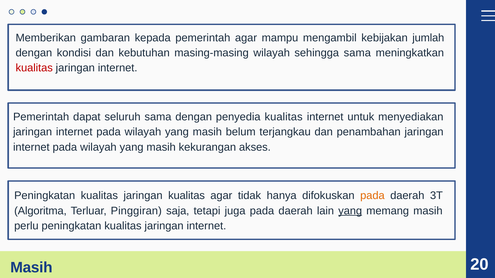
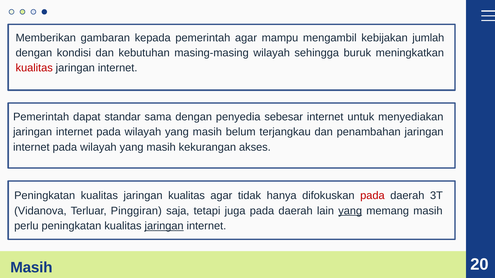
sehingga sama: sama -> buruk (357, 53)
seluruh: seluruh -> standar (123, 117)
penyedia kualitas: kualitas -> sebesar (284, 117)
pada colour: orange -> red (372, 196)
Algoritma: Algoritma -> Vidanova (40, 211)
jaringan underline: none -> present (164, 226)
